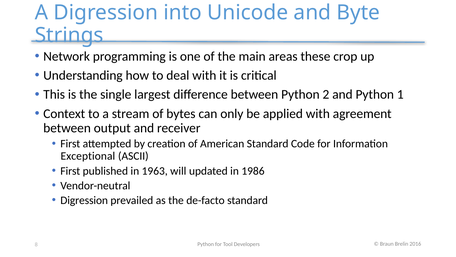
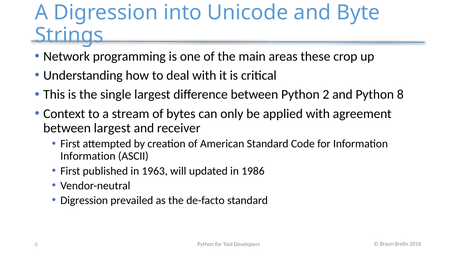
Python 1: 1 -> 8 (400, 94)
between output: output -> largest (112, 128)
Exceptional: Exceptional -> Information (88, 156)
